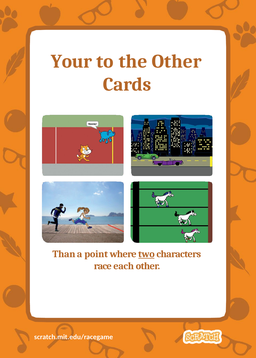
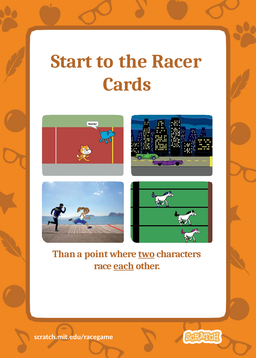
Your: Your -> Start (71, 61)
the Other: Other -> Racer (177, 61)
each underline: none -> present (124, 266)
